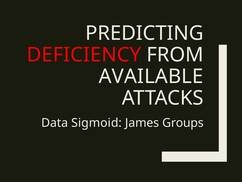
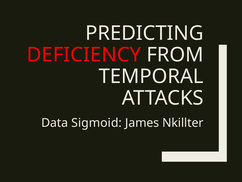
AVAILABLE: AVAILABLE -> TEMPORAL (151, 76)
Groups: Groups -> Nkillter (183, 123)
